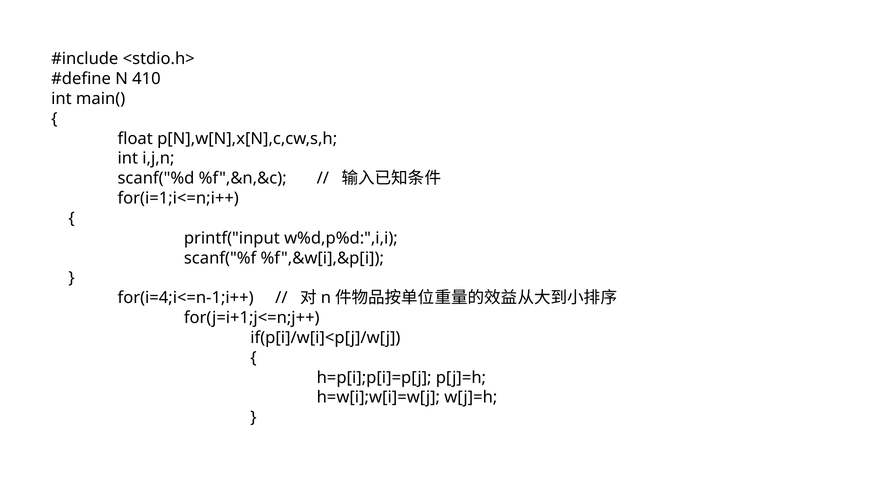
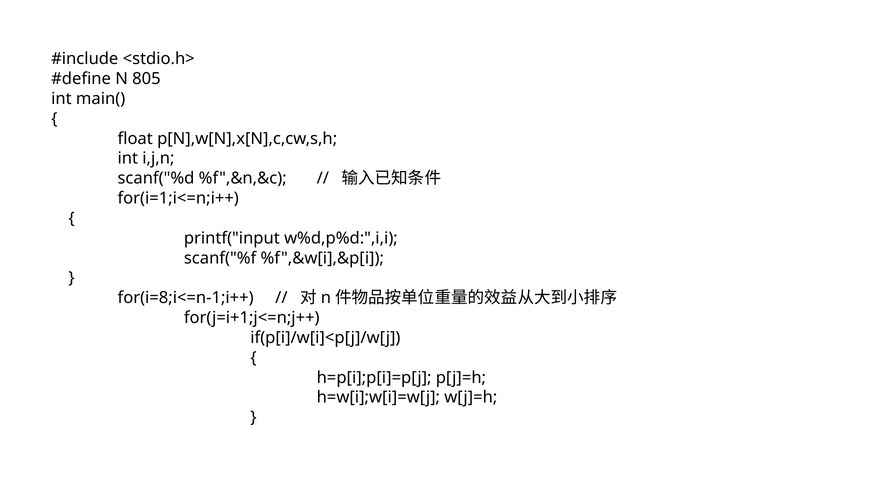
410: 410 -> 805 (146, 79)
for(i=4;i<=n-1;i++: for(i=4;i<=n-1;i++ -> for(i=8;i<=n-1;i++ (186, 298)
